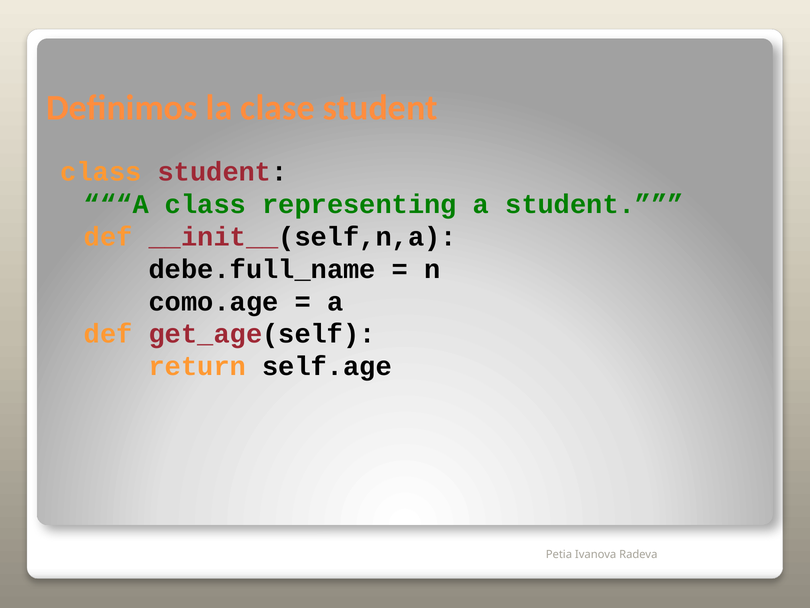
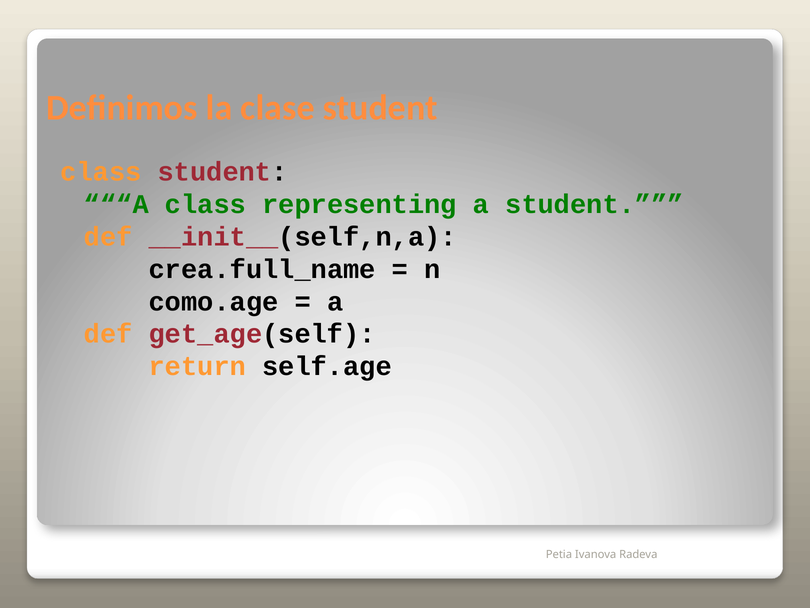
debe.full_name: debe.full_name -> crea.full_name (262, 269)
